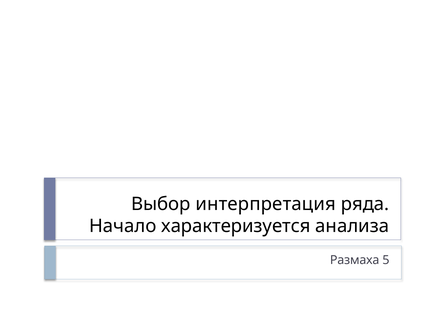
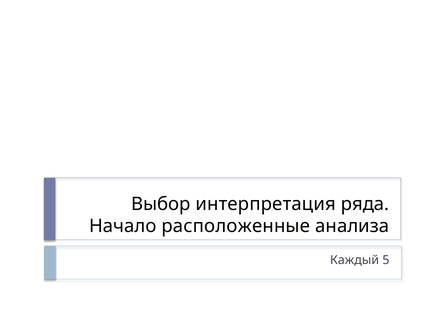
характеризуется: характеризуется -> расположенные (236, 227)
Размаха: Размаха -> Каждый (355, 260)
